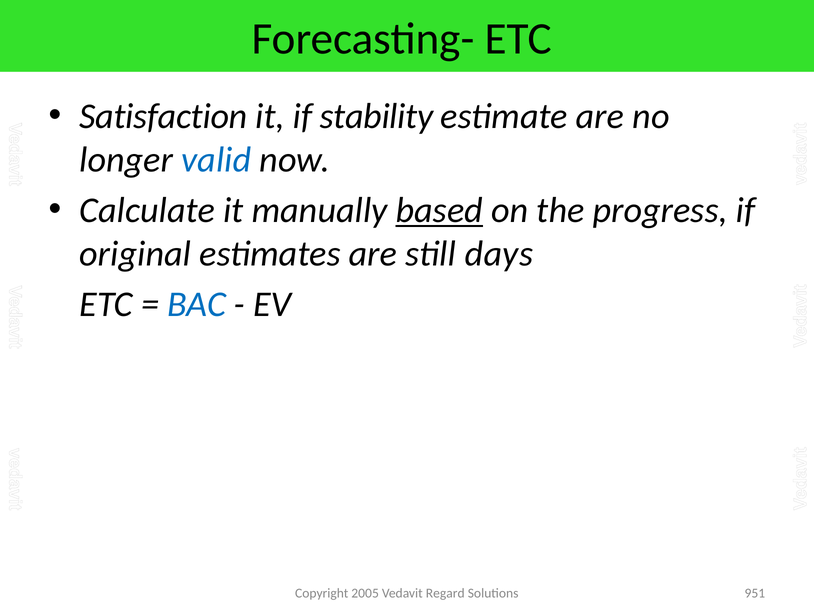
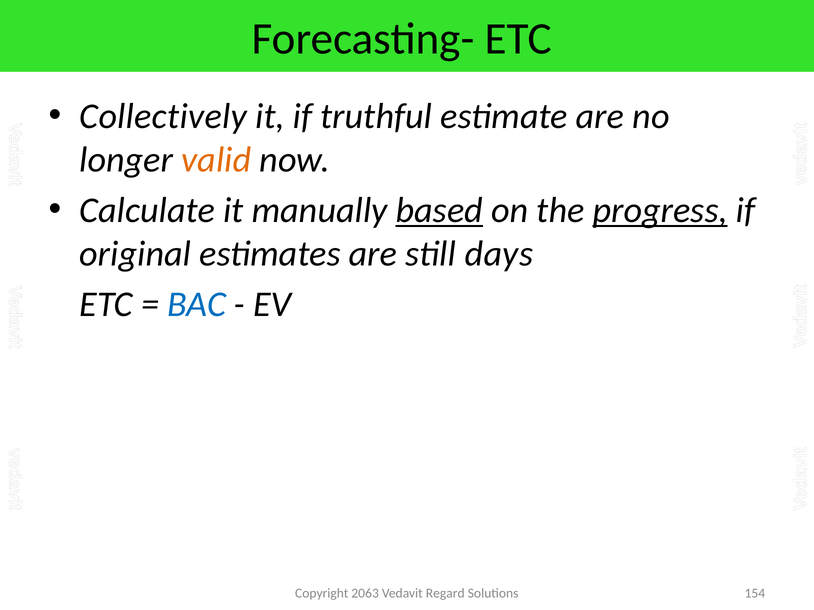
Satisfaction: Satisfaction -> Collectively (163, 117)
stability: stability -> truthful (376, 117)
valid colour: blue -> orange (216, 160)
progress underline: none -> present (660, 211)
2005: 2005 -> 2063 (365, 594)
951: 951 -> 154 (755, 594)
